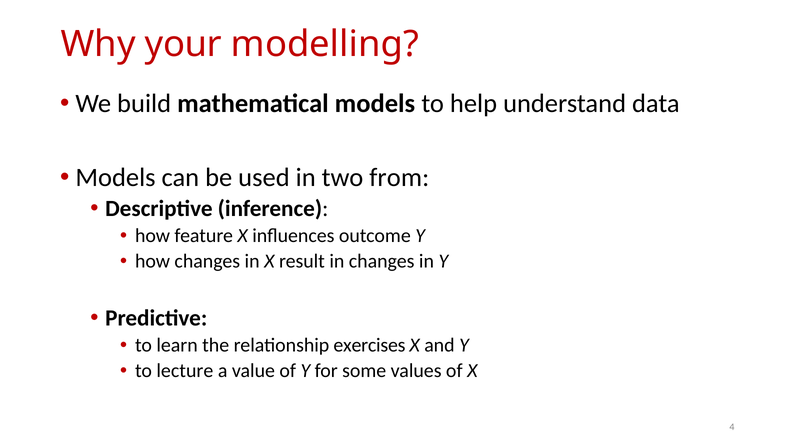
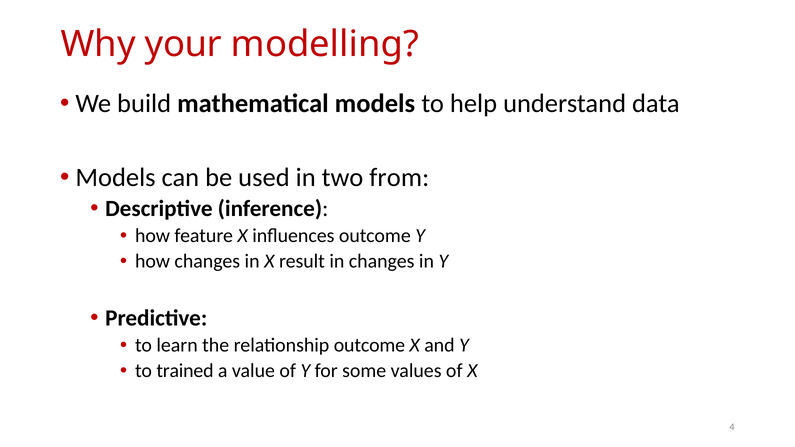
relationship exercises: exercises -> outcome (369, 345)
lecture: lecture -> trained (185, 371)
